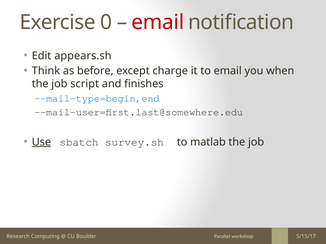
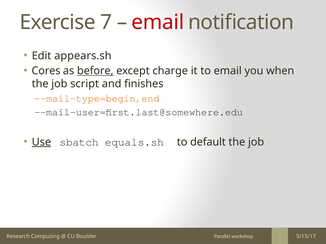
Exercise 0: 0 -> 7 (106, 22)
Think: Think -> Cores (46, 71)
before underline: none -> present (95, 71)
--mail-type=begin,end colour: blue -> orange (97, 98)
survey.sh: survey.sh -> equals.sh (135, 142)
matlab: matlab -> default (208, 142)
